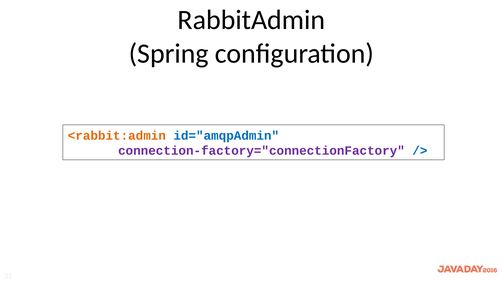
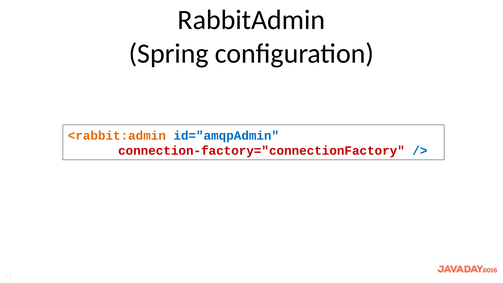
connection-factory="connectionFactory colour: purple -> red (261, 151)
